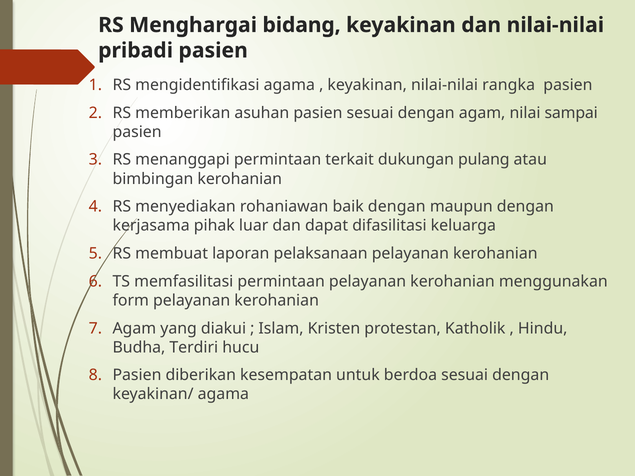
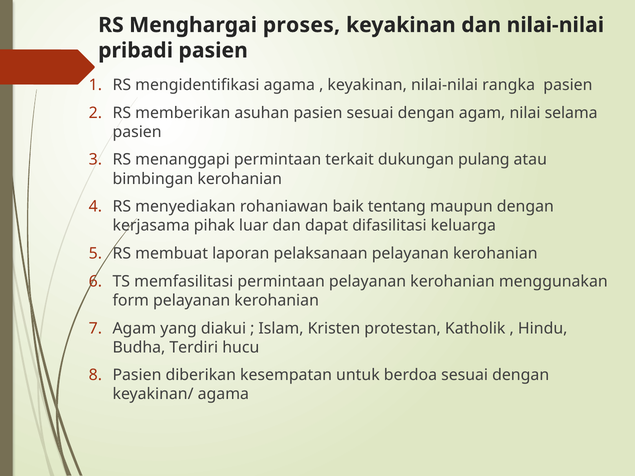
bidang: bidang -> proses (301, 25)
sampai: sampai -> selama (571, 113)
baik dengan: dengan -> tentang (397, 207)
